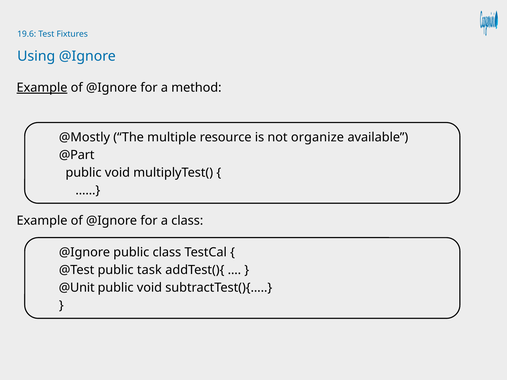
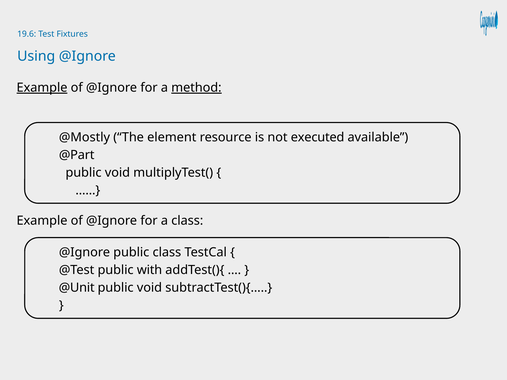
method underline: none -> present (196, 88)
multiple: multiple -> element (172, 137)
organize: organize -> executed (318, 137)
task: task -> with (150, 270)
